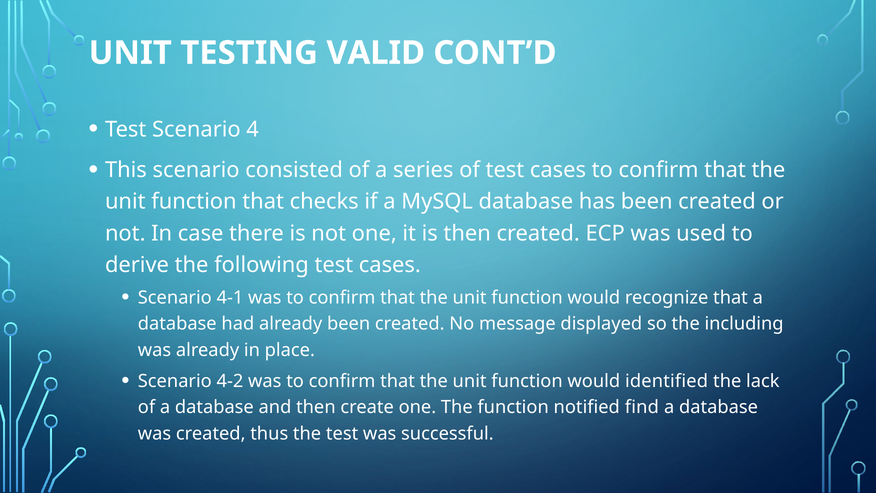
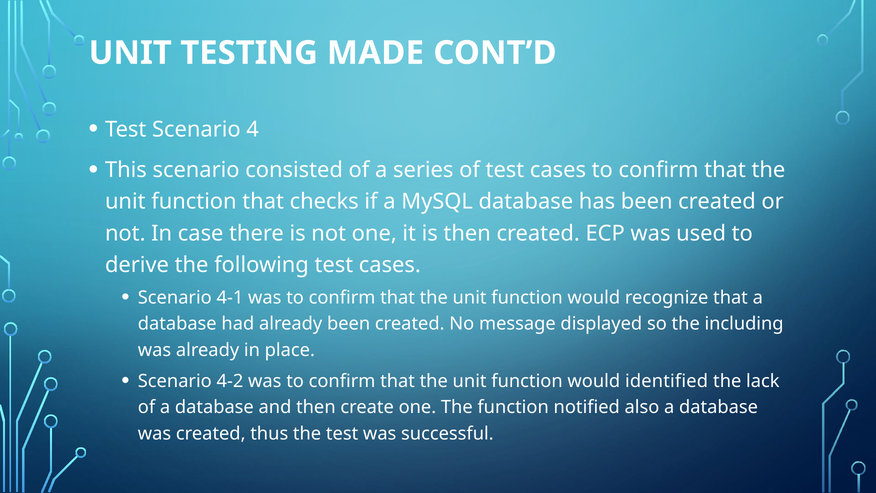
VALID: VALID -> MADE (375, 53)
find: find -> also (642, 407)
